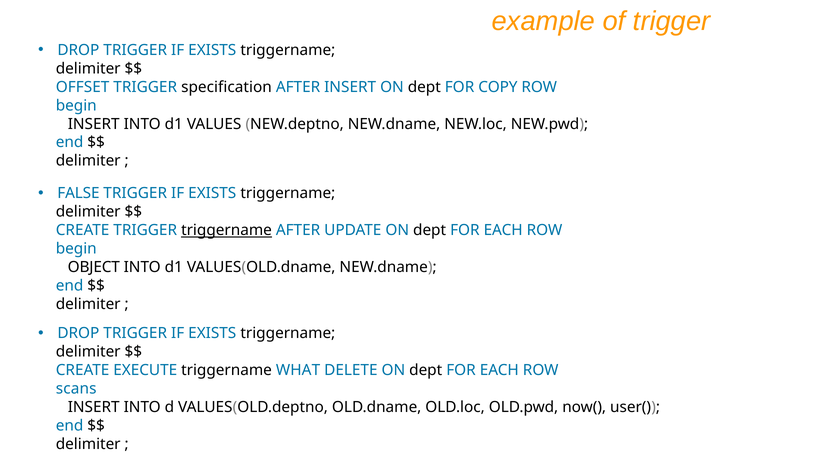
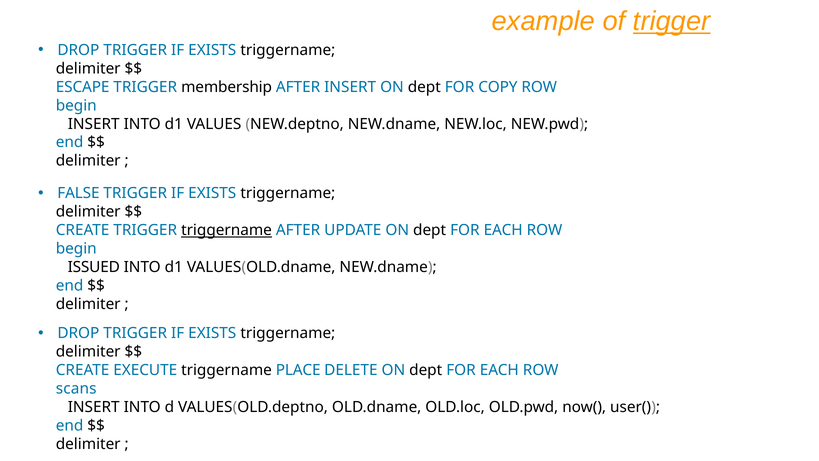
trigger underline: none -> present (672, 21)
OFFSET: OFFSET -> ESCAPE (83, 87)
specification: specification -> membership (227, 87)
OBJECT: OBJECT -> ISSUED (94, 267)
WHAT: WHAT -> PLACE (298, 370)
